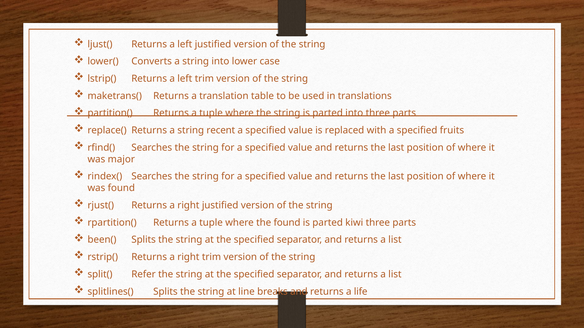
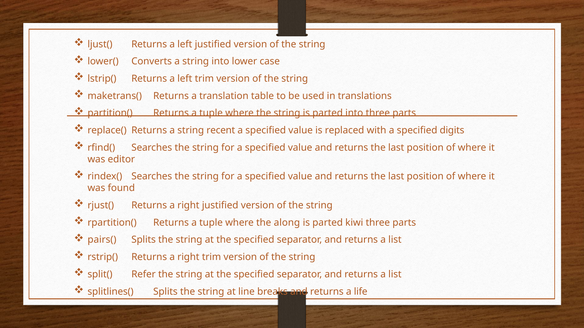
fruits: fruits -> digits (452, 131)
major: major -> editor (121, 159)
the found: found -> along (287, 223)
been(: been( -> pairs( (102, 240)
